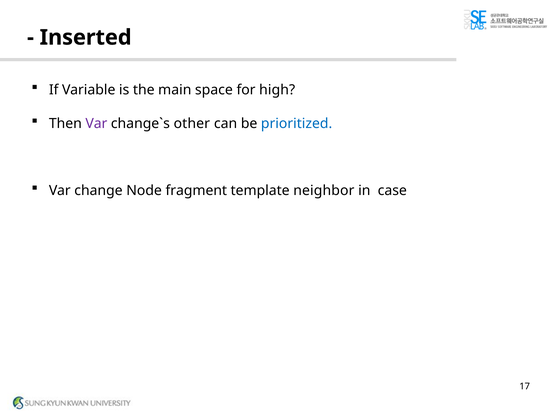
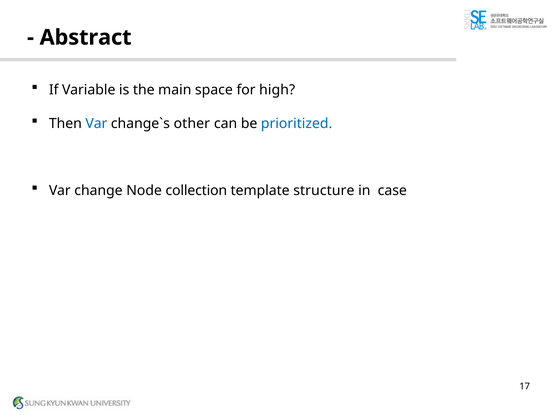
Inserted: Inserted -> Abstract (86, 37)
Var colour: purple -> blue (96, 123)
fragment: fragment -> collection (196, 191)
neighbor: neighbor -> structure (324, 191)
